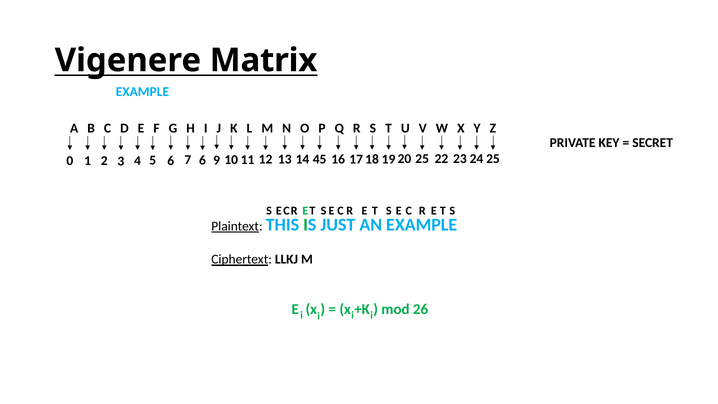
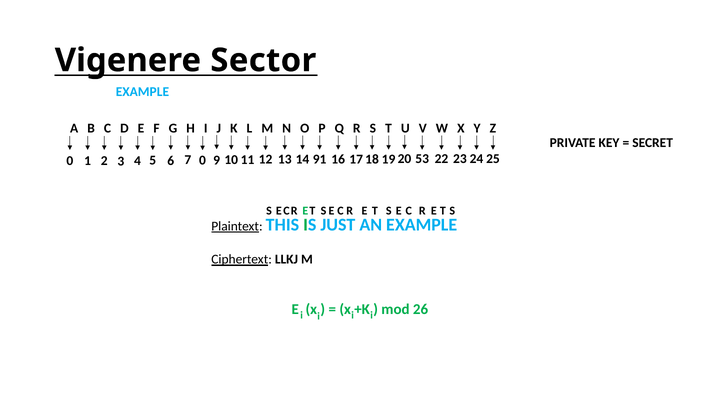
Matrix: Matrix -> Sector (263, 60)
7 6: 6 -> 0 (203, 160)
45: 45 -> 91 (320, 159)
25: 25 -> 53 (422, 159)
